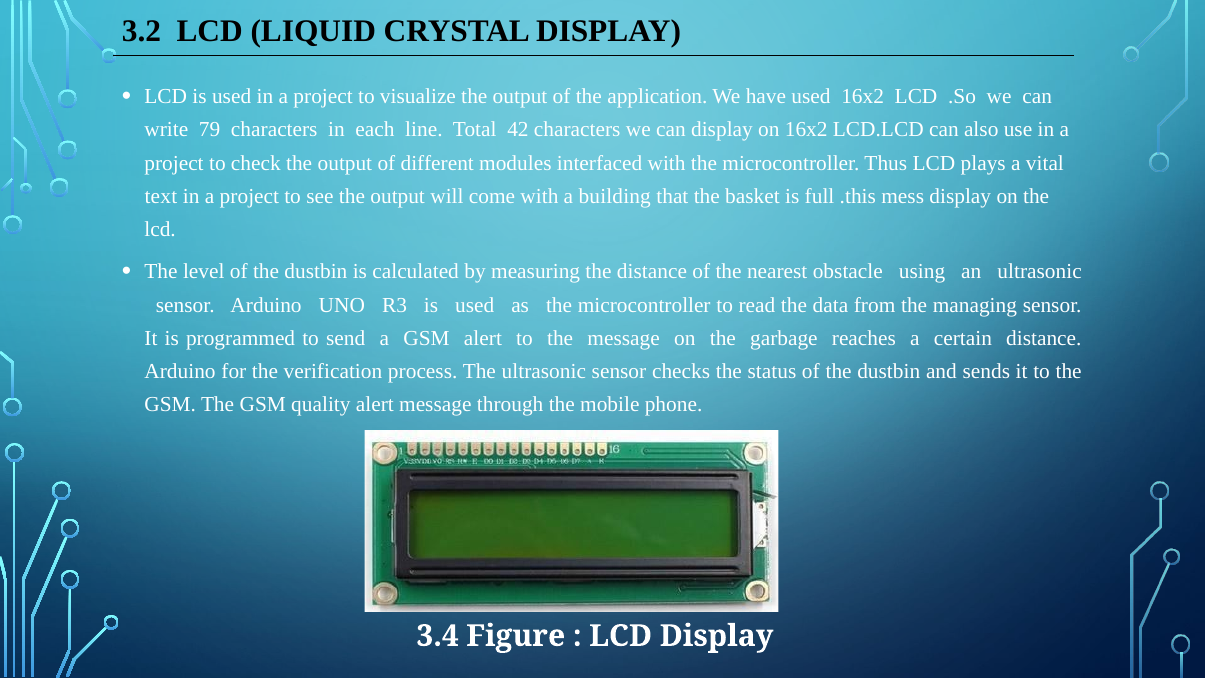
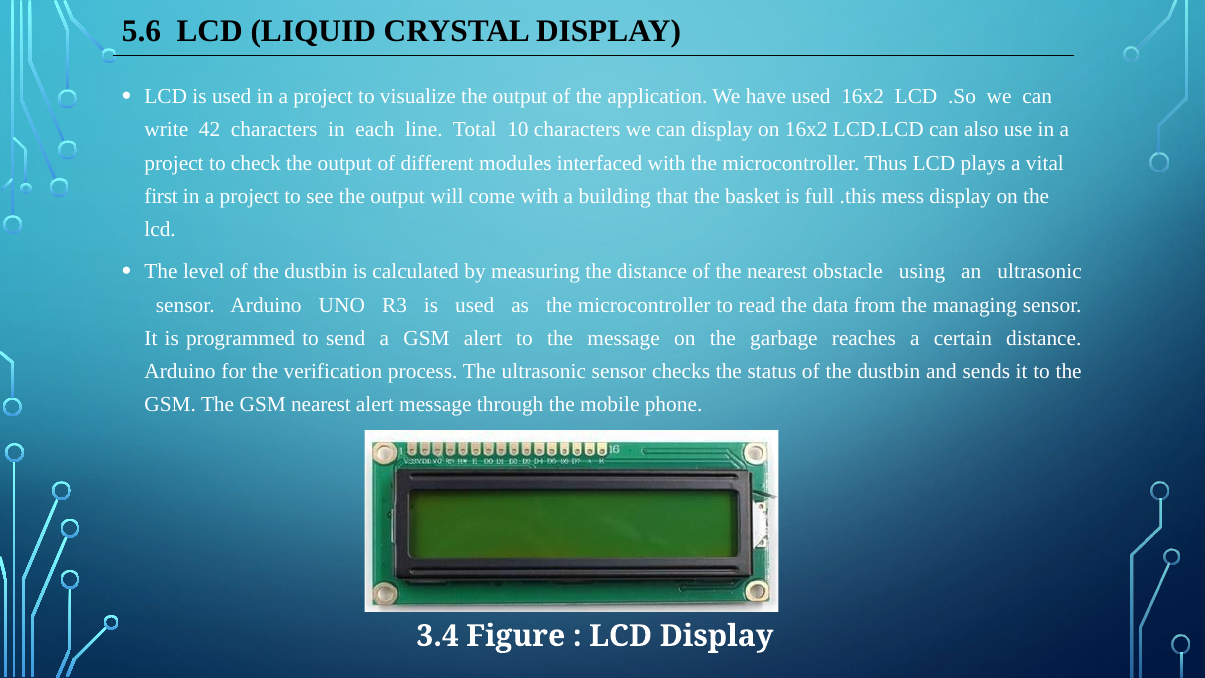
3.2: 3.2 -> 5.6 (141, 31)
79: 79 -> 42 (210, 130)
42: 42 -> 10 (518, 130)
text: text -> first (161, 196)
GSM quality: quality -> nearest (321, 405)
